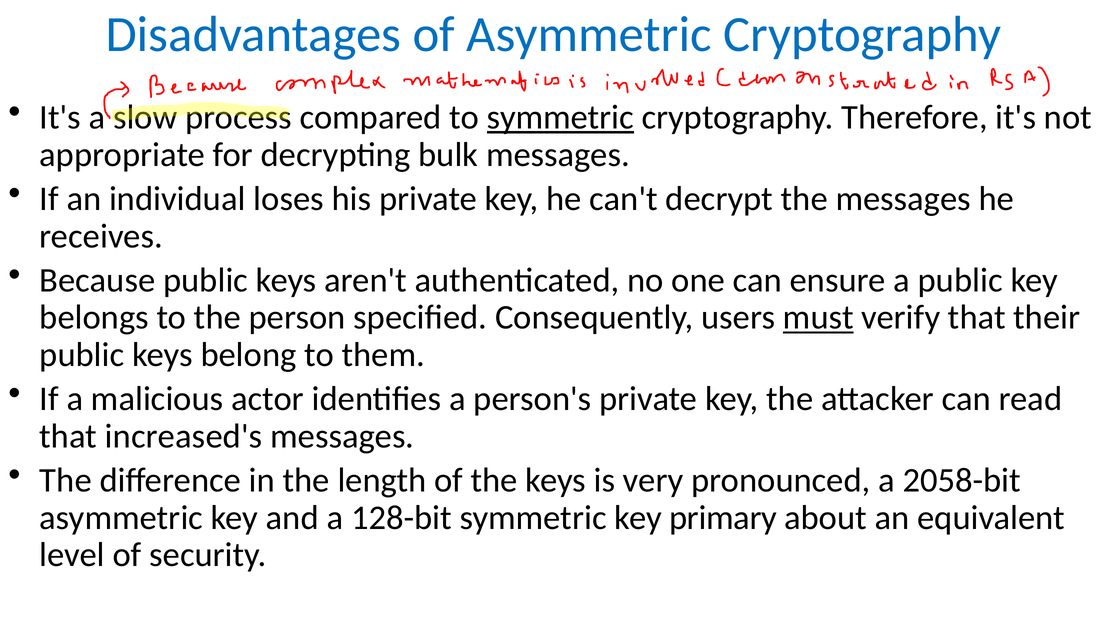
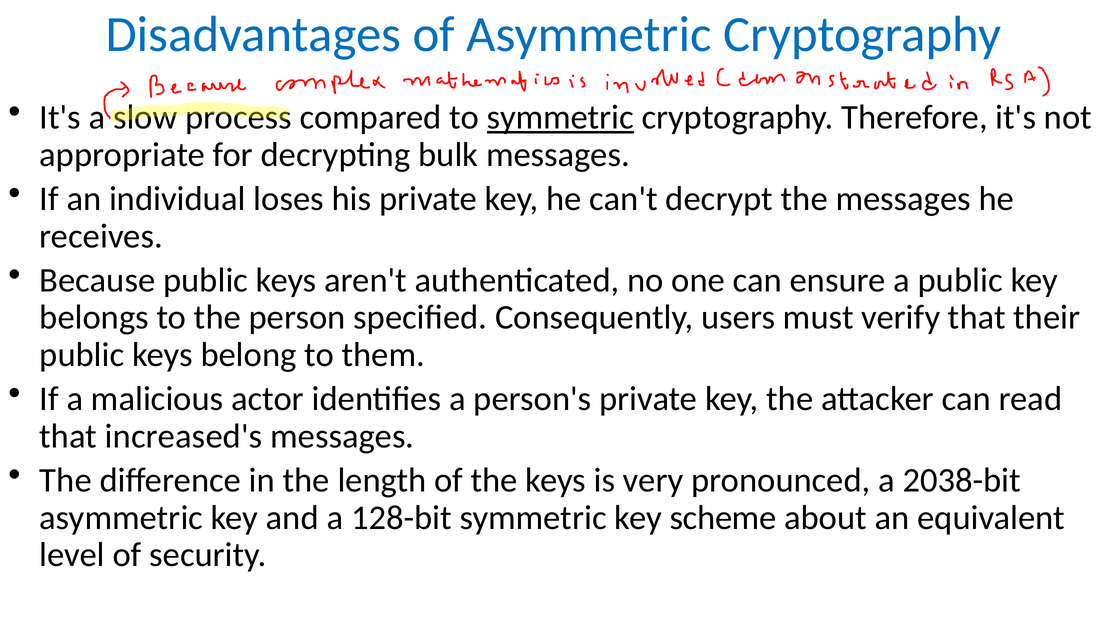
must underline: present -> none (818, 318)
2058-bit: 2058-bit -> 2038-bit (962, 481)
primary: primary -> scheme (723, 518)
